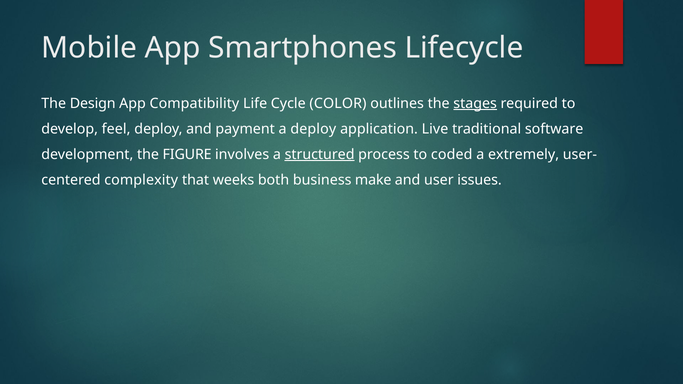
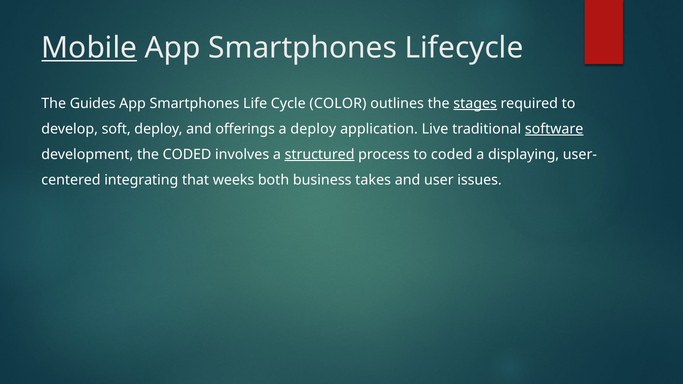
Mobile underline: none -> present (89, 48)
Design: Design -> Guides (93, 103)
Compatibility: Compatibility -> Smartphones (194, 103)
feel: feel -> soft (116, 129)
payment: payment -> offerings (245, 129)
software underline: none -> present (554, 129)
the FIGURE: FIGURE -> CODED (187, 155)
extremely: extremely -> displaying (524, 155)
complexity: complexity -> integrating (141, 180)
make: make -> takes (373, 180)
